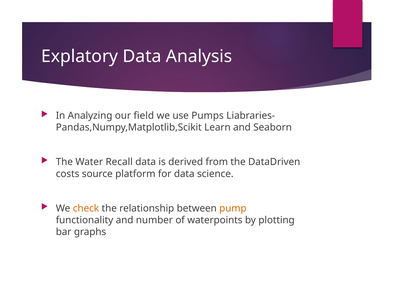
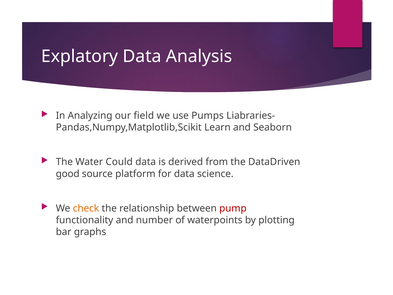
Recall: Recall -> Could (119, 162)
costs: costs -> good (68, 174)
pump colour: orange -> red (233, 208)
